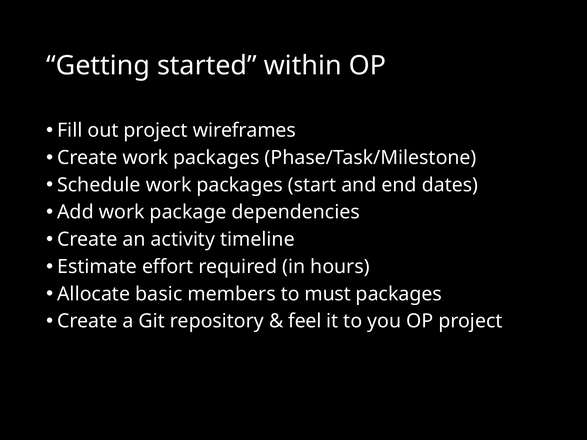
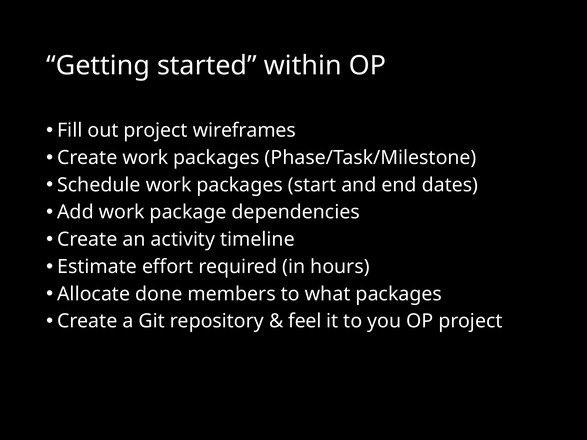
basic: basic -> done (159, 294)
must: must -> what (328, 294)
